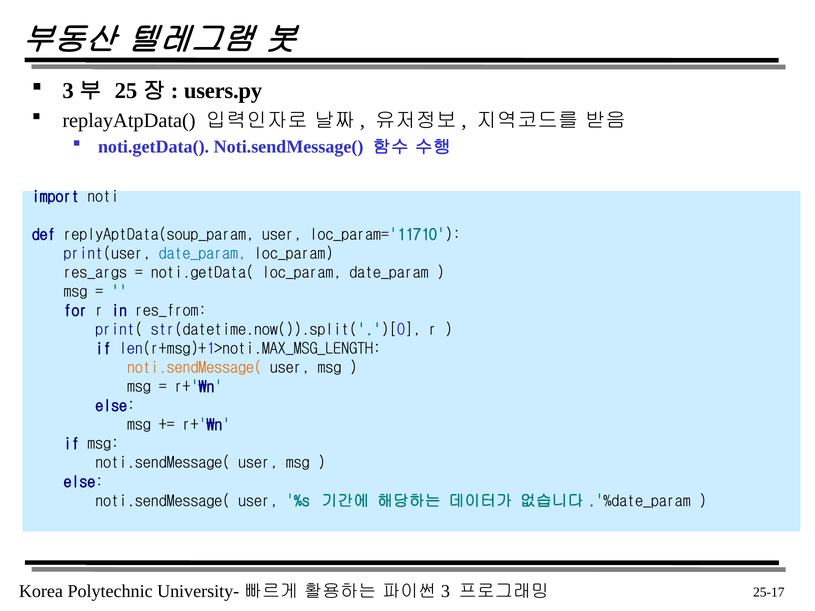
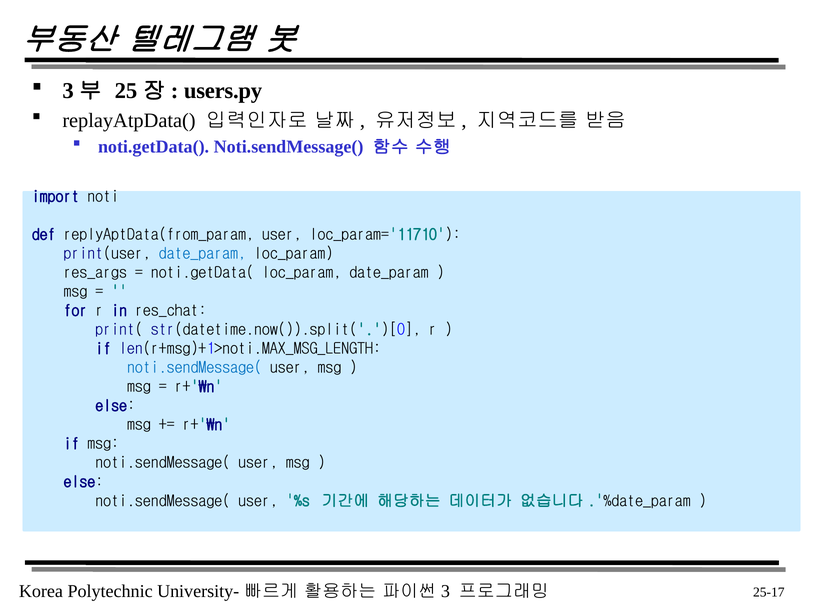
replyAptData(soup_param: replyAptData(soup_param -> replyAptData(from_param (159, 235)
res_from: res_from -> res_chat (171, 311)
noti.sendMessage( colour: orange -> blue (194, 368)
